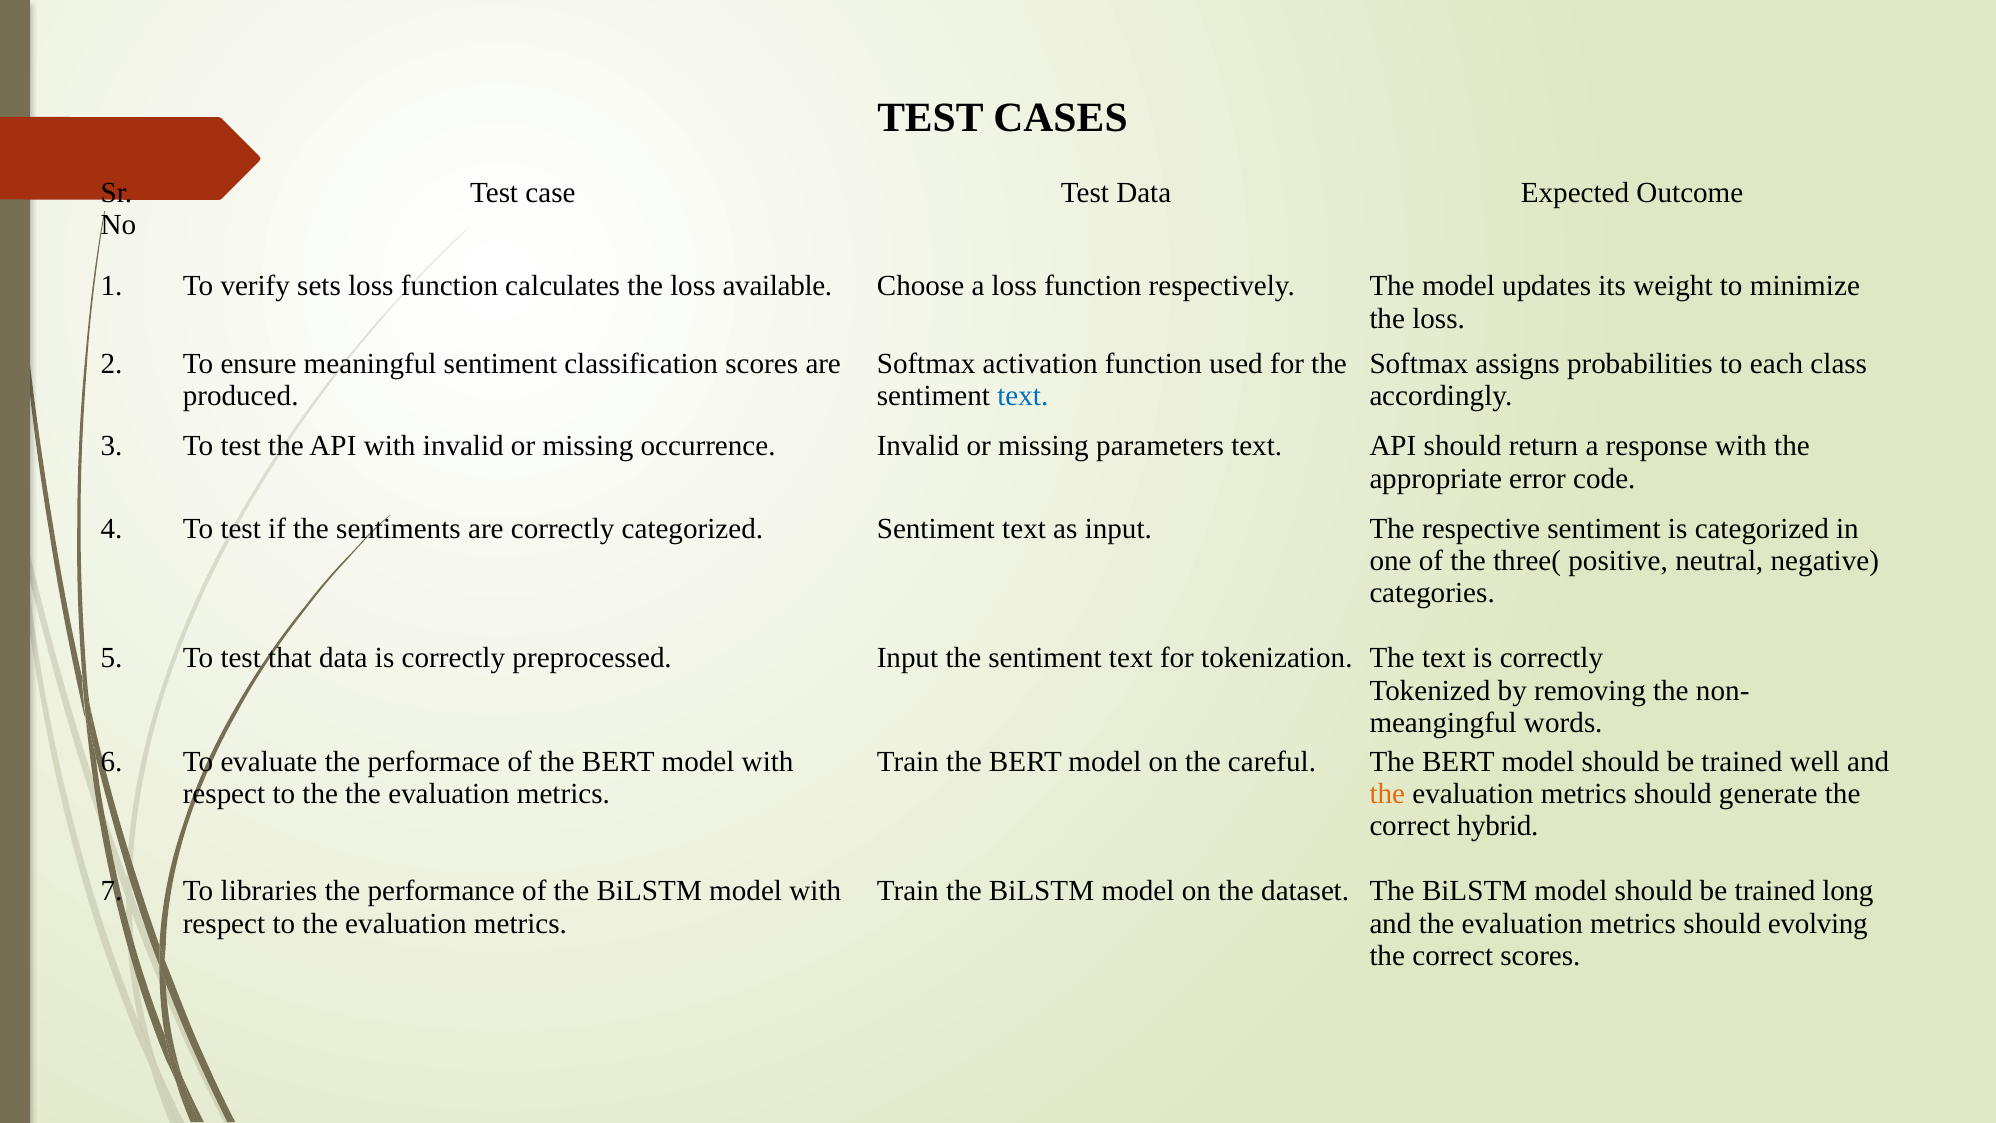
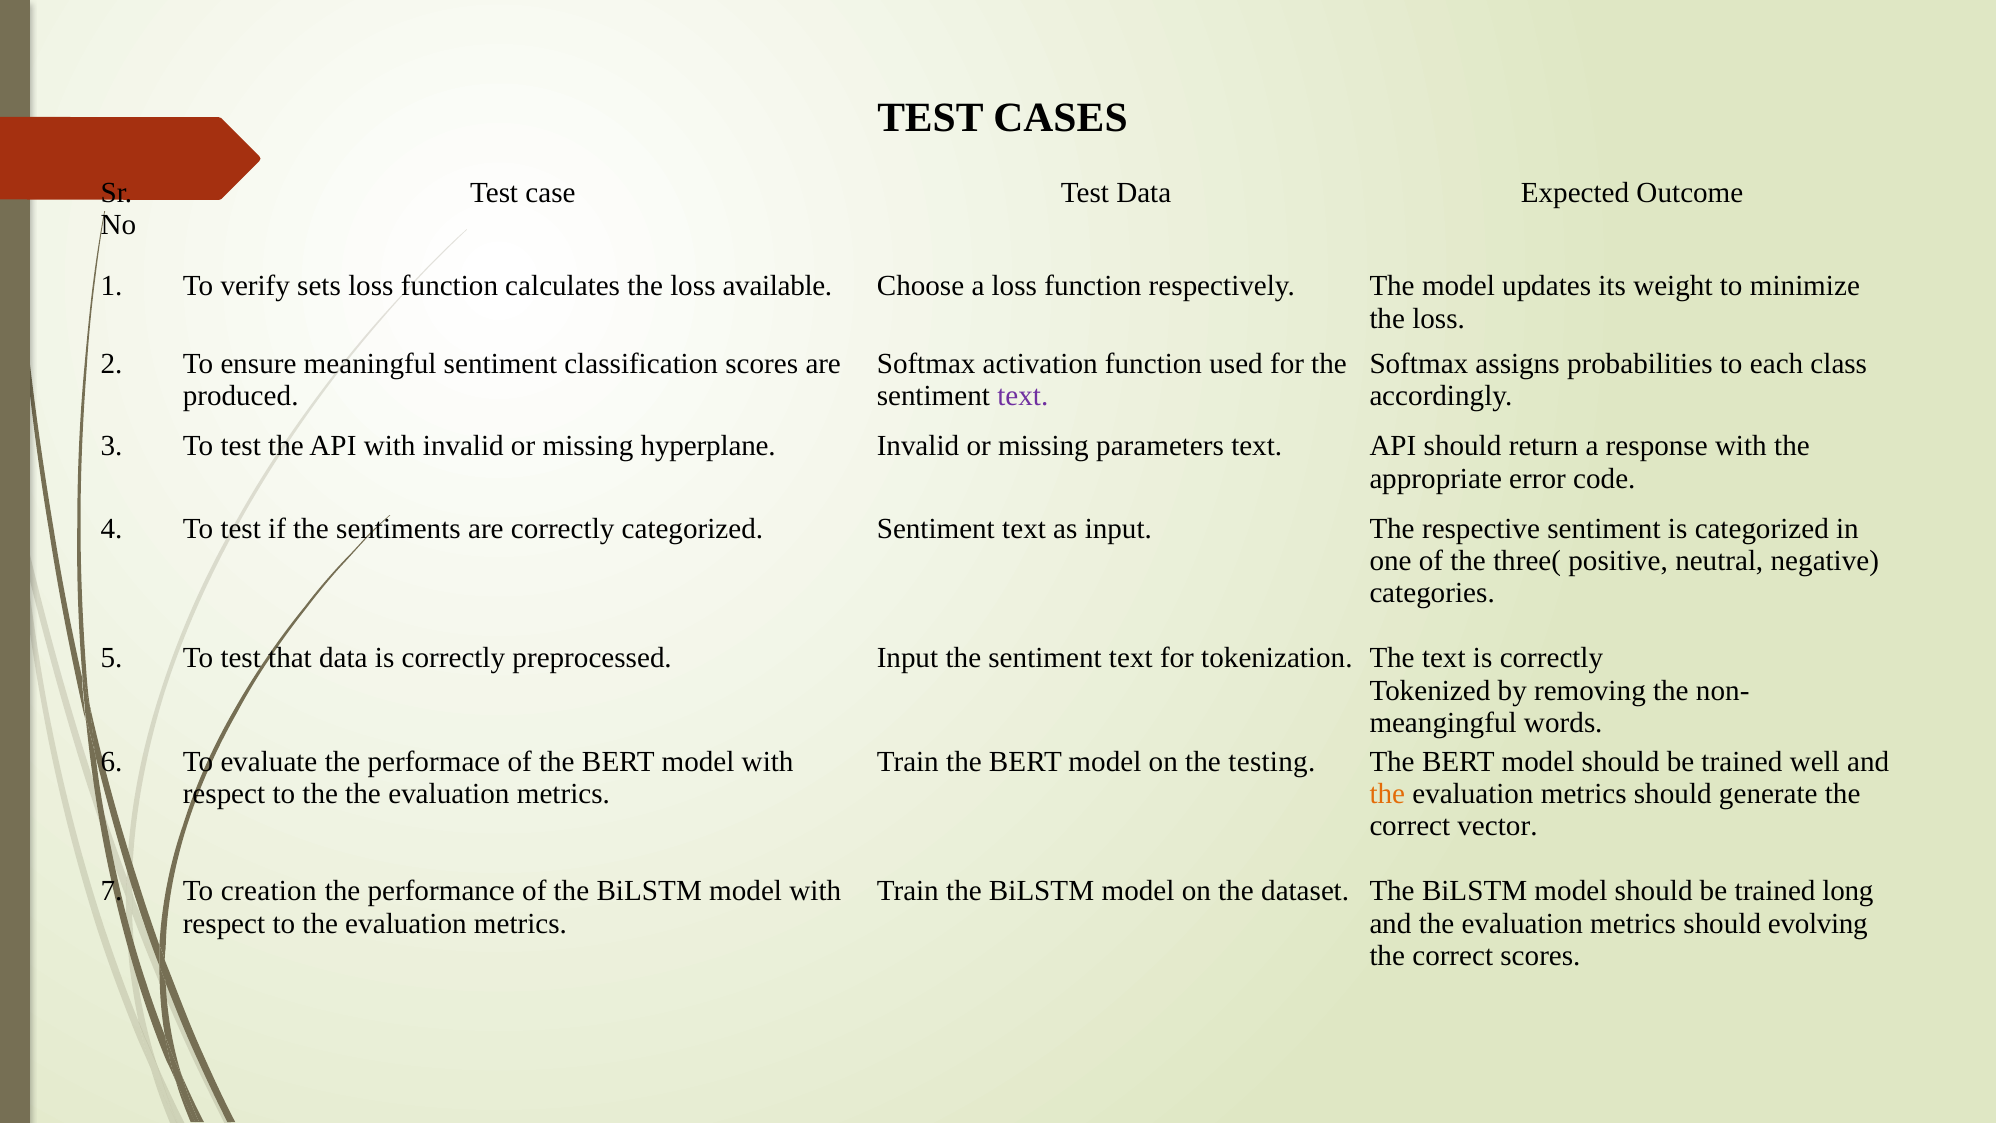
text colour: blue -> purple (1023, 396)
occurrence: occurrence -> hyperplane (708, 446)
careful: careful -> testing (1272, 762)
hybrid: hybrid -> vector (1497, 826)
libraries: libraries -> creation (269, 891)
